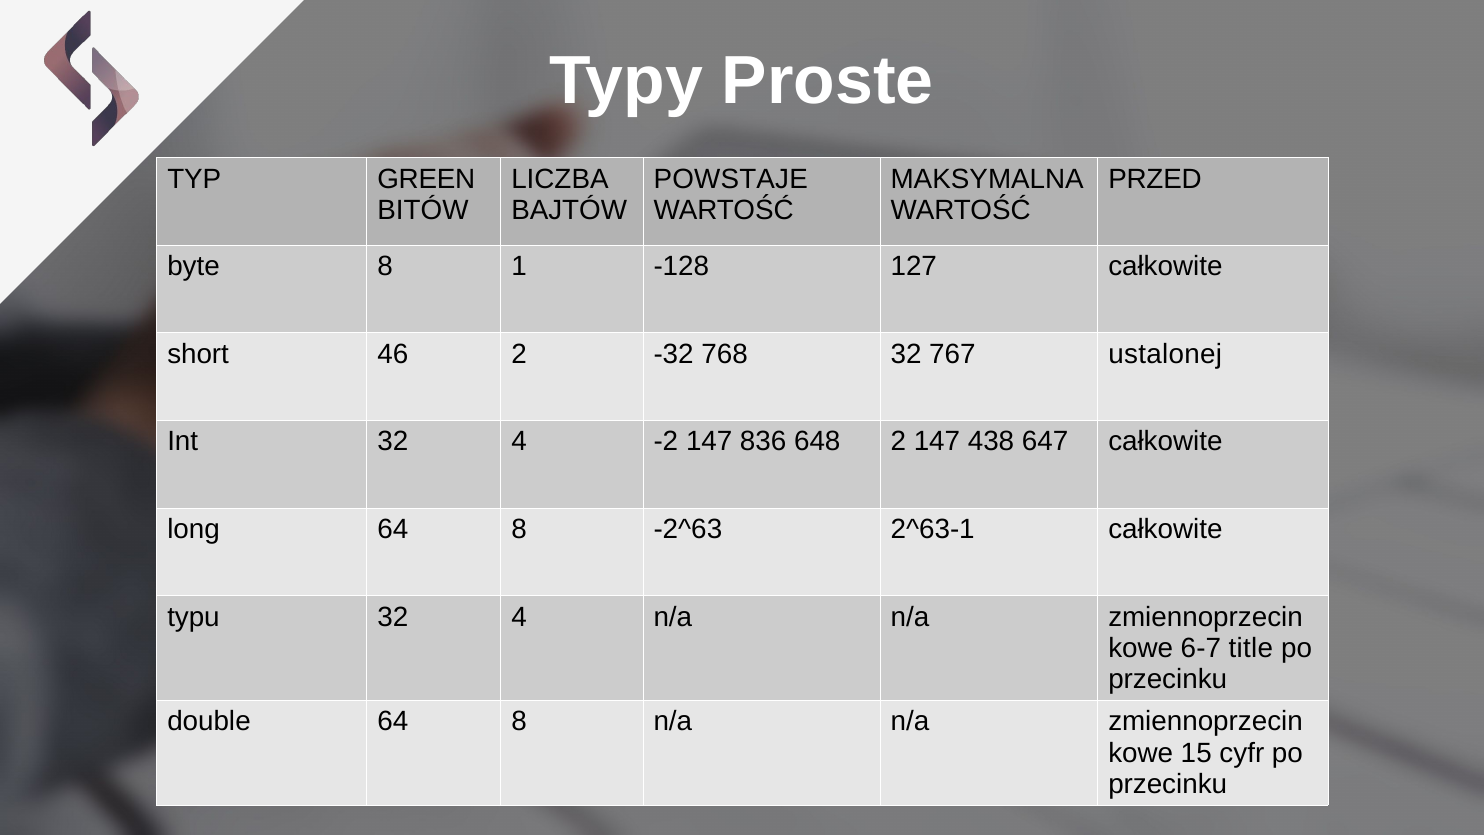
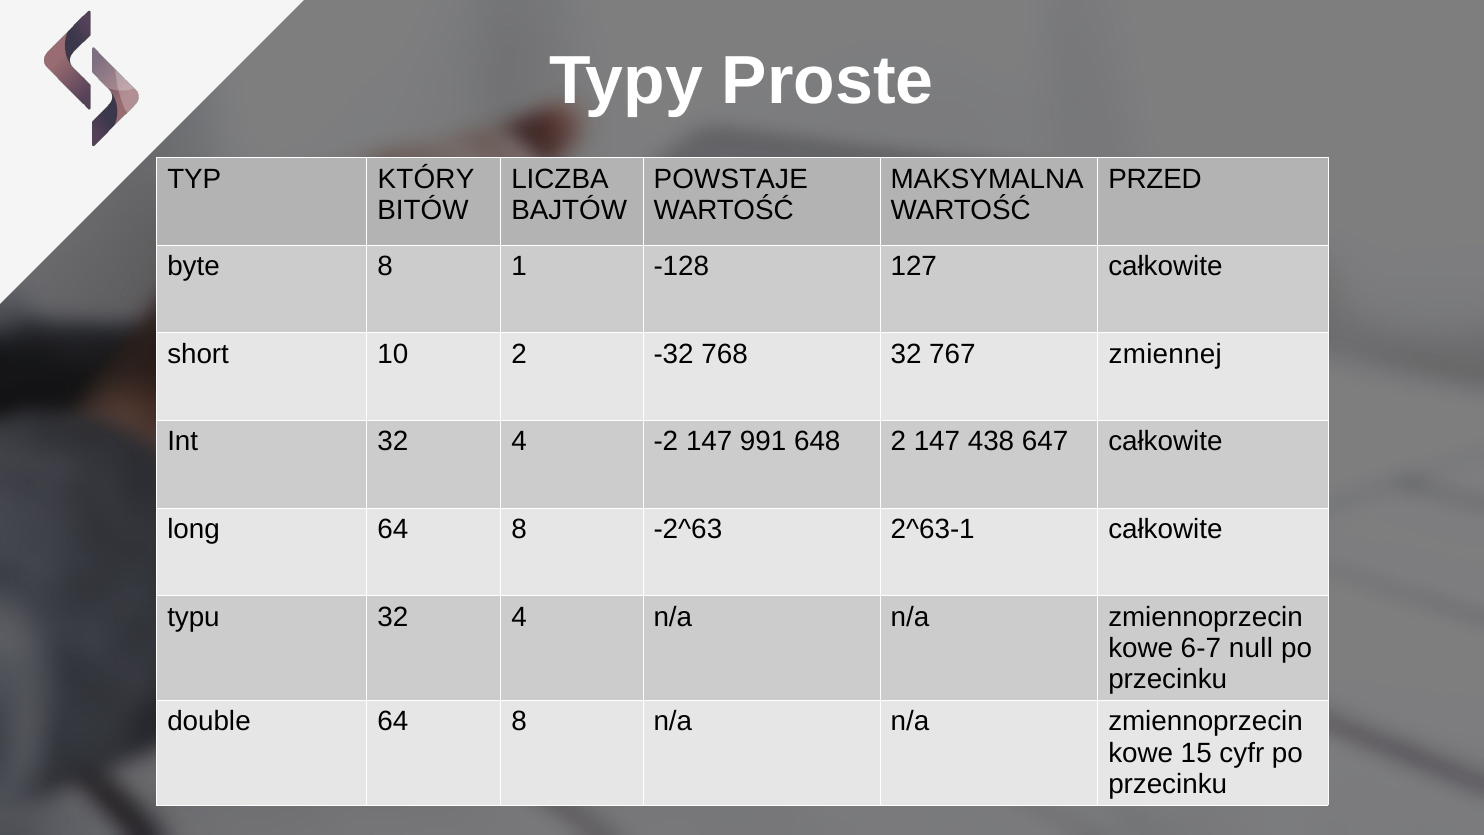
GREEN: GREEN -> KTÓRY (426, 179)
46: 46 -> 10 (393, 354)
ustalonej: ustalonej -> zmiennej (1165, 354)
836: 836 -> 991 (763, 442)
title: title -> null (1251, 648)
